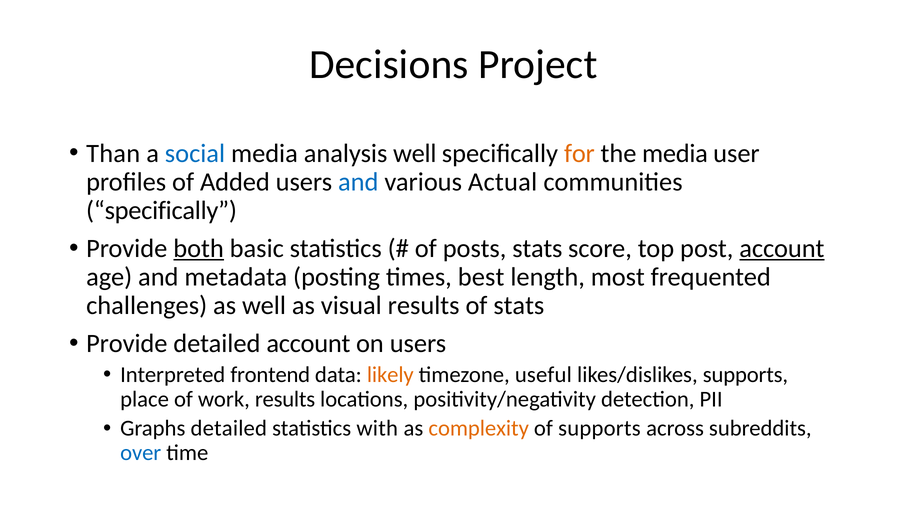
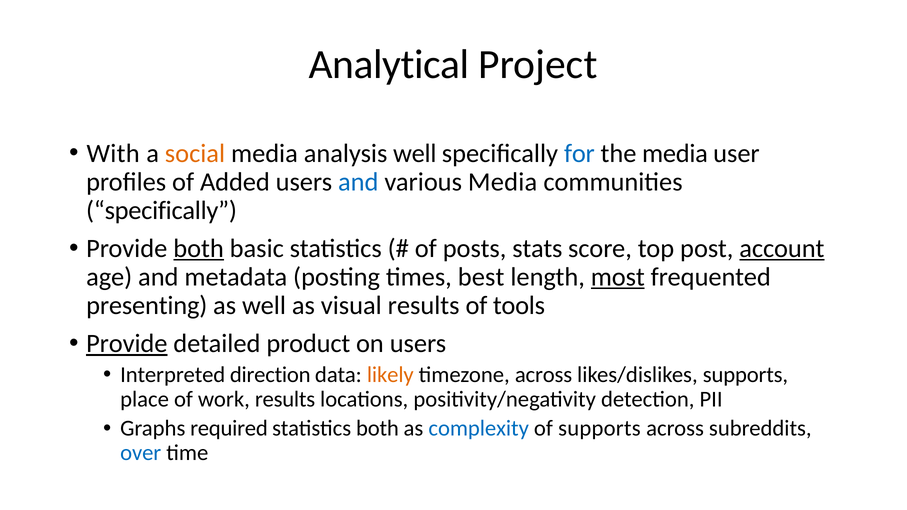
Decisions: Decisions -> Analytical (389, 65)
Than: Than -> With (113, 153)
social colour: blue -> orange (195, 153)
for colour: orange -> blue (579, 153)
various Actual: Actual -> Media (503, 182)
most underline: none -> present (618, 277)
challenges: challenges -> presenting (147, 306)
of stats: stats -> tools (519, 306)
Provide underline: none -> present (127, 344)
detailed account: account -> product (308, 344)
frontend: frontend -> direction (270, 375)
timezone useful: useful -> across (544, 375)
Graphs detailed: detailed -> required (229, 429)
statistics with: with -> both (377, 429)
complexity colour: orange -> blue (479, 429)
